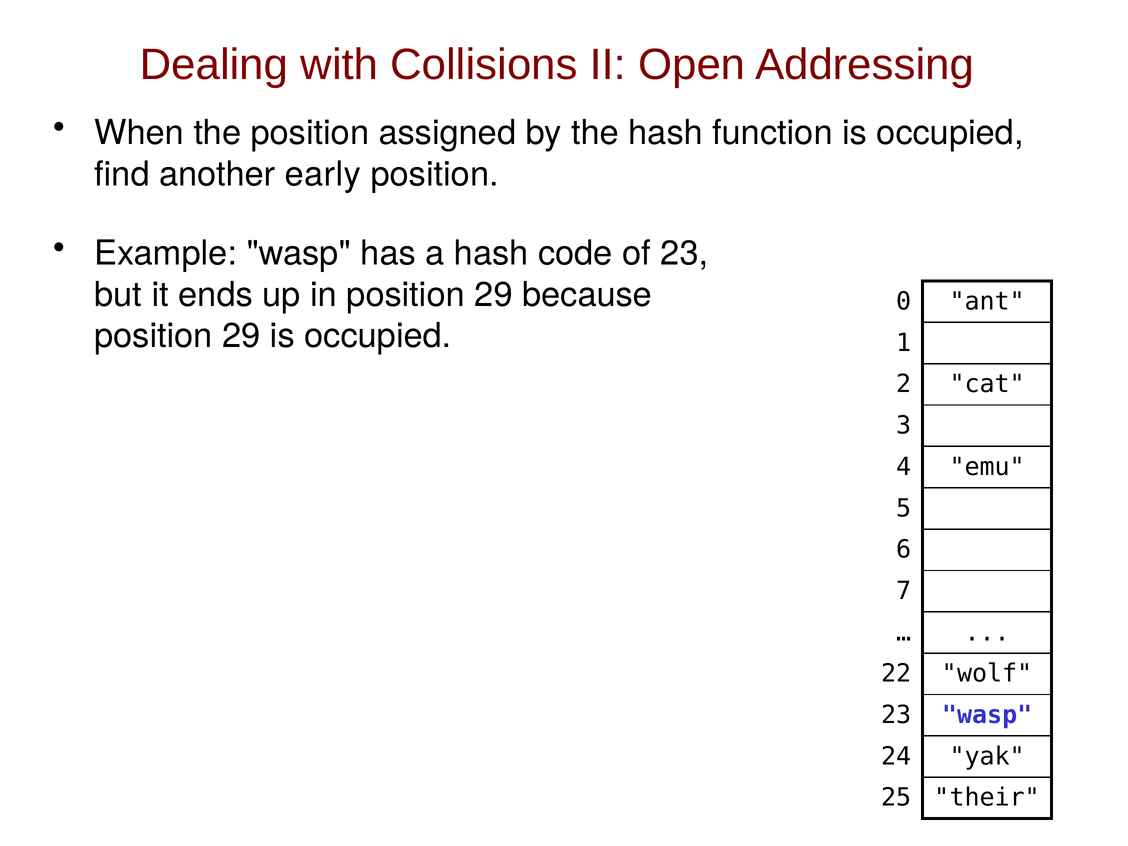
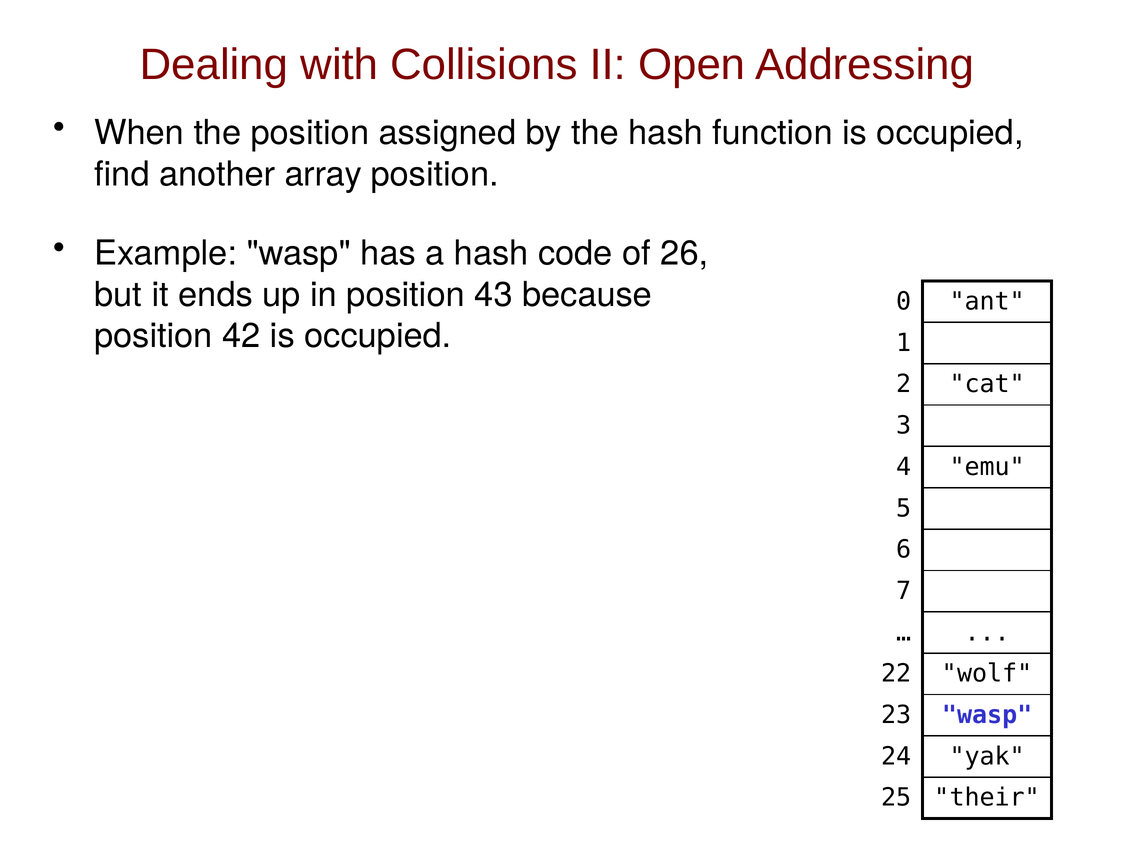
early: early -> array (323, 174)
of 23: 23 -> 26 (684, 253)
in position 29: 29 -> 43 (494, 295)
29: 29 -> 42 (241, 336)
